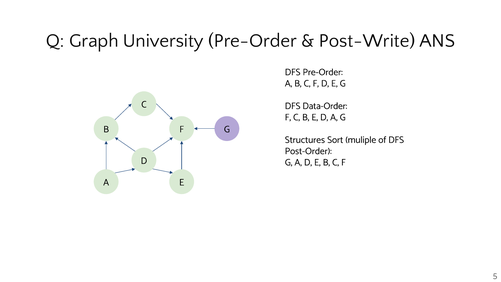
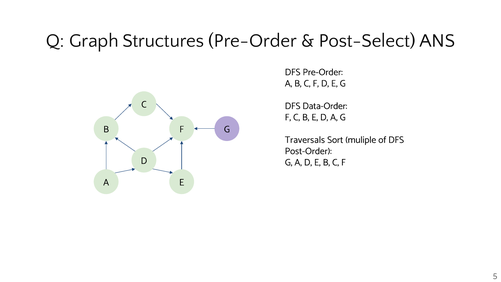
University: University -> Structures (163, 41)
Post-Write: Post-Write -> Post-Select (367, 41)
Structures: Structures -> Traversals (305, 140)
